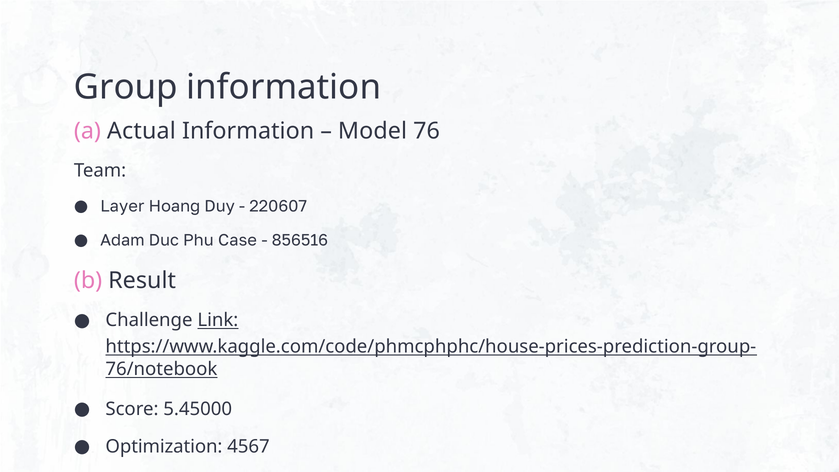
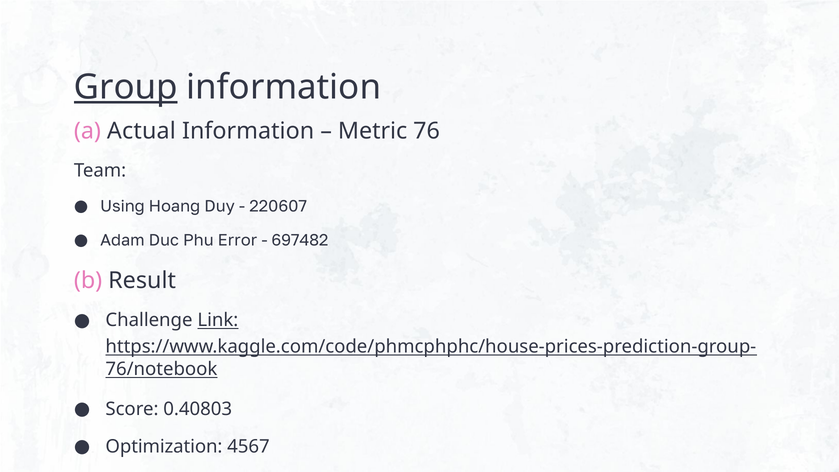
Group underline: none -> present (126, 87)
Model: Model -> Metric (373, 131)
Layer: Layer -> Using (122, 206)
Case: Case -> Error (237, 240)
856516: 856516 -> 697482 (300, 240)
5.45000: 5.45000 -> 0.40803 (198, 409)
